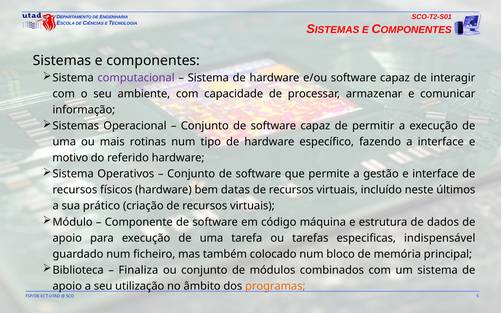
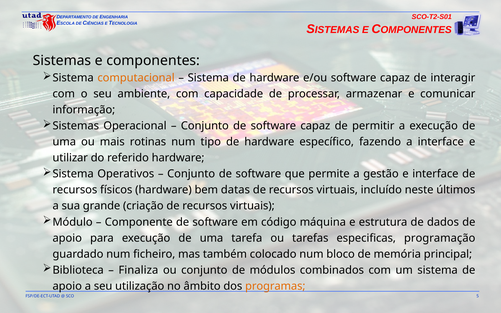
computacional colour: purple -> orange (136, 78)
motivo: motivo -> utilizar (70, 158)
prático: prático -> grande (102, 206)
indispensável: indispensável -> programação (440, 238)
